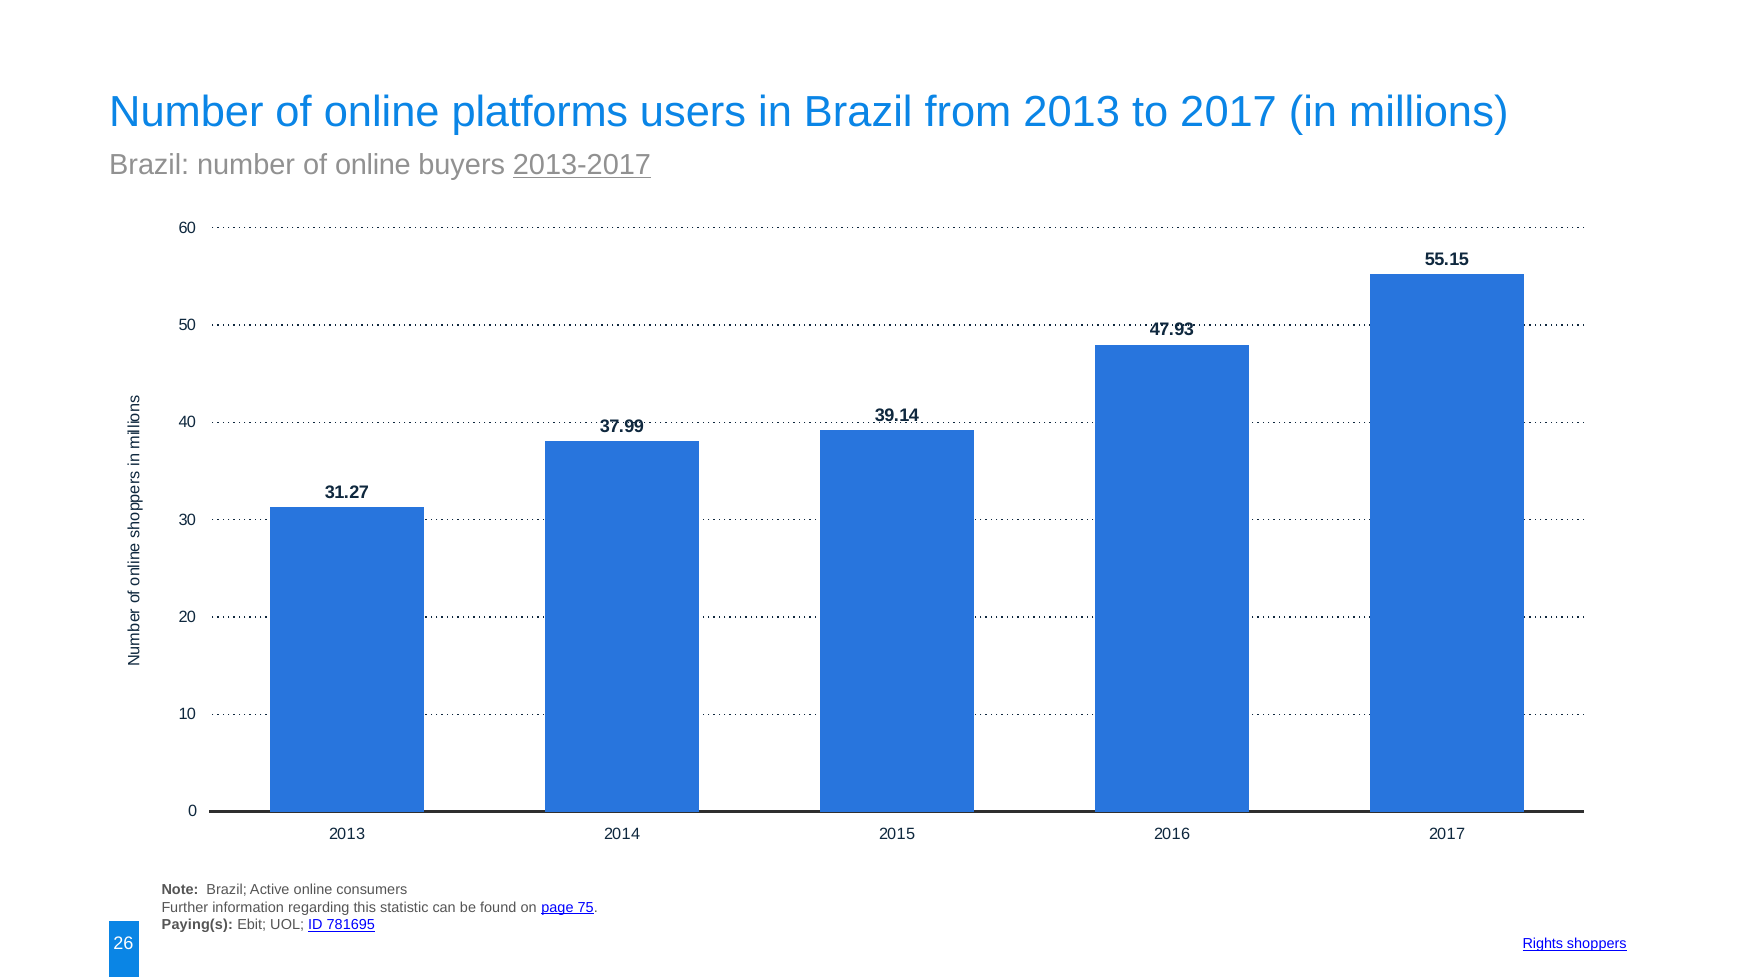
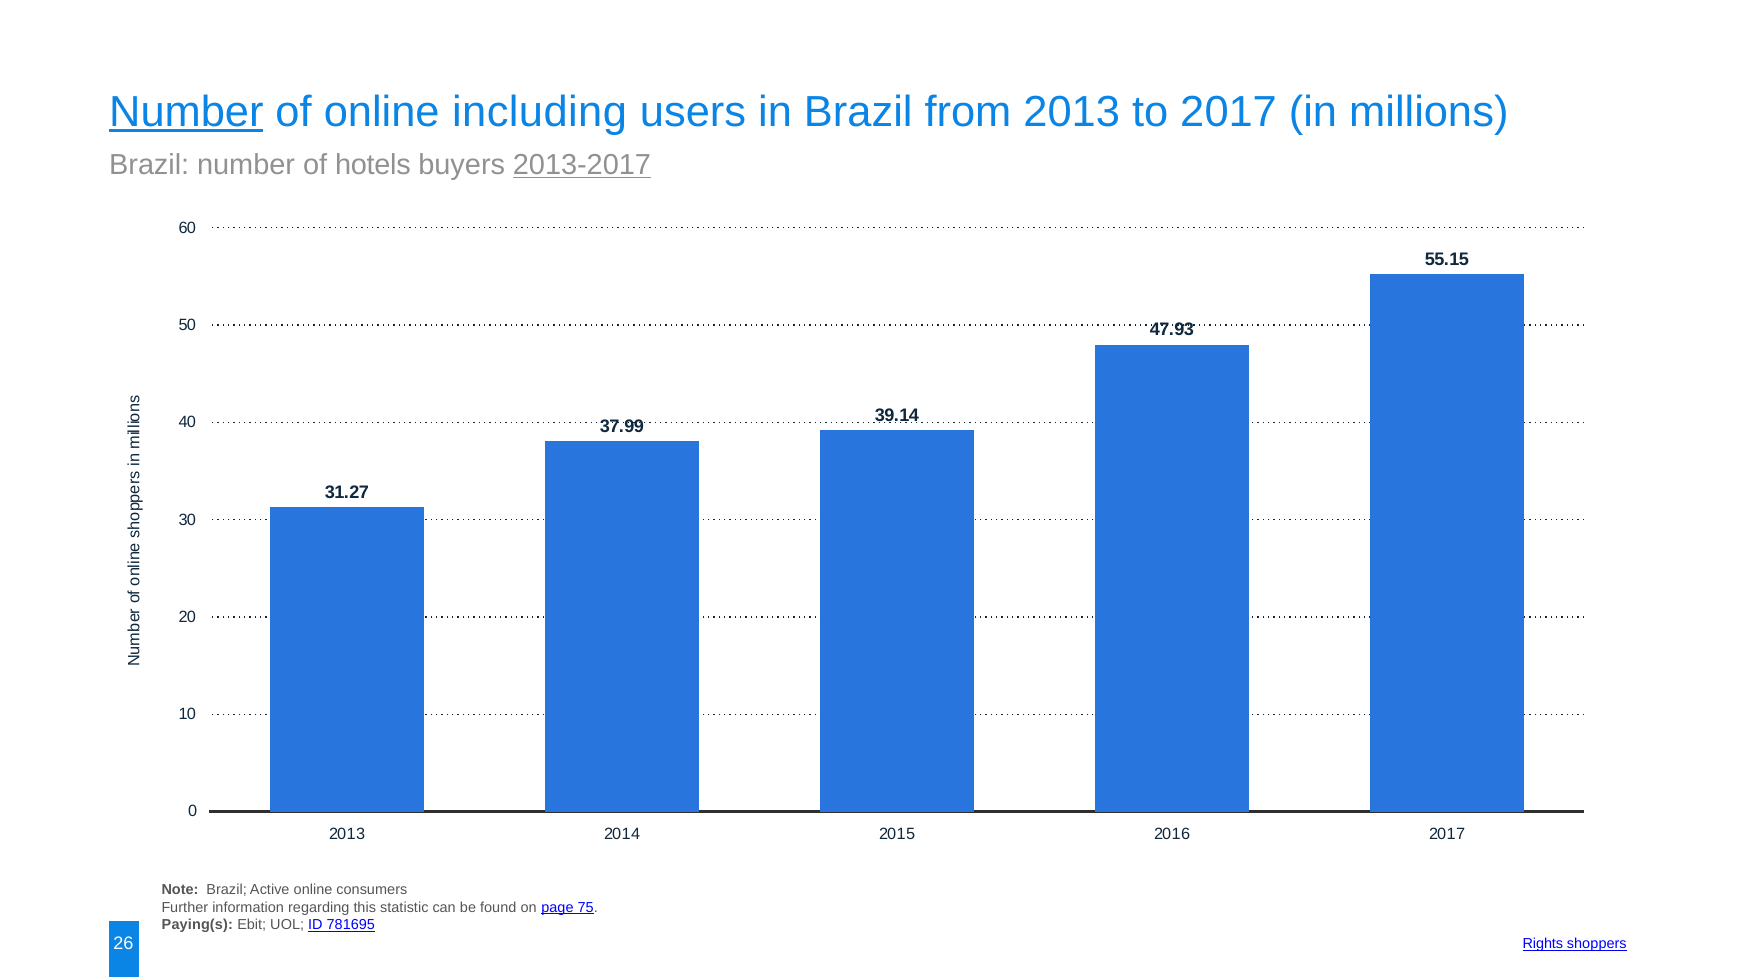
Number underline: none -> present (186, 112)
platforms: platforms -> including (540, 112)
Brazil number of online: online -> hotels (373, 165)
